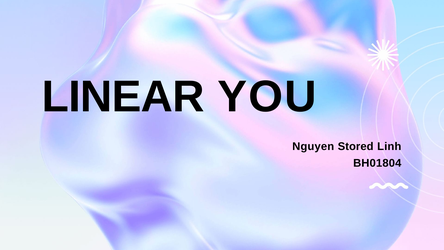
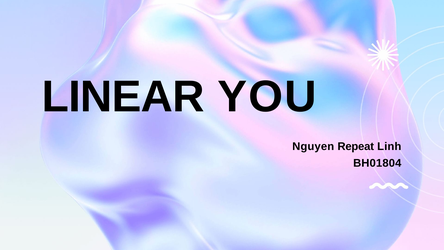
Stored: Stored -> Repeat (356, 146)
